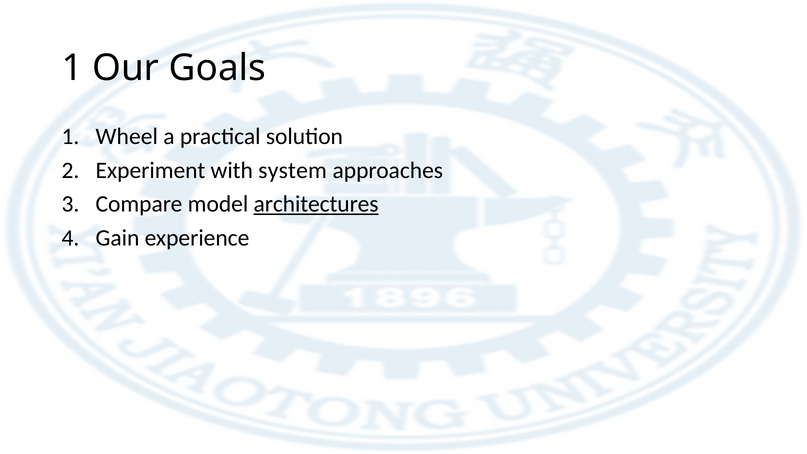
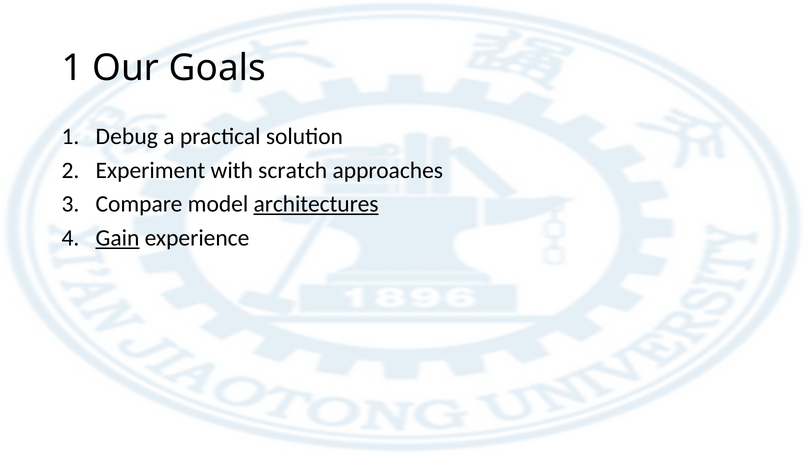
Wheel: Wheel -> Debug (127, 136)
system: system -> scratch (293, 170)
Gain underline: none -> present (117, 238)
